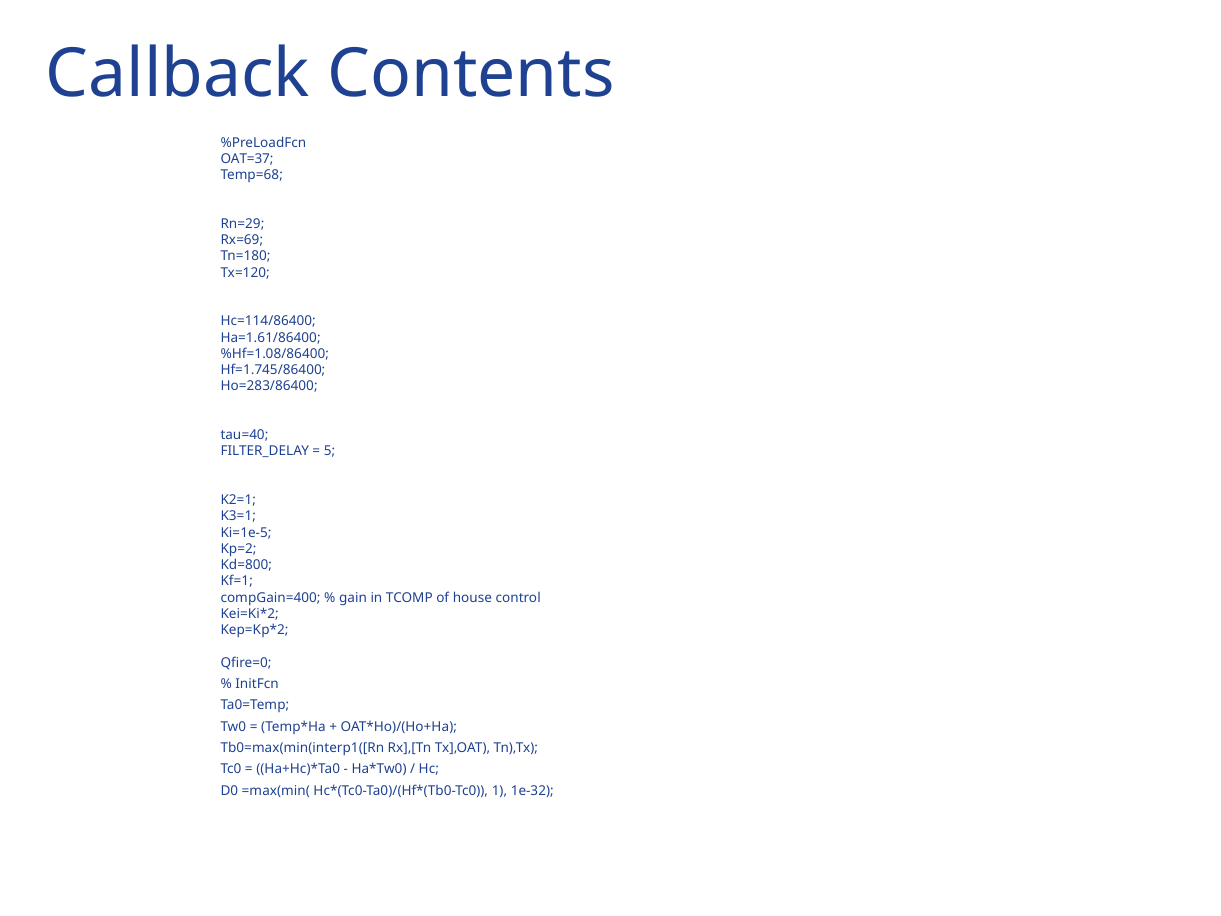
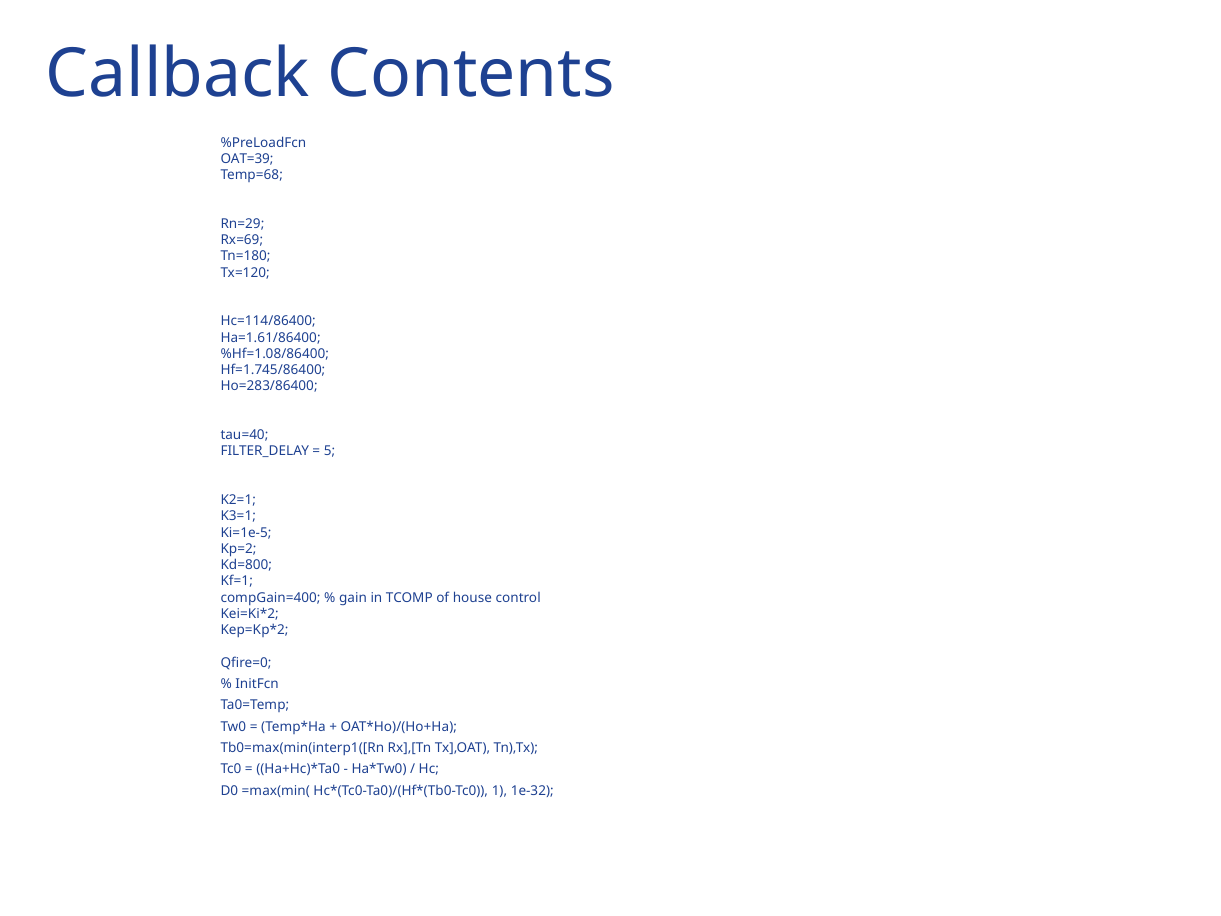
OAT=37: OAT=37 -> OAT=39 (247, 159)
